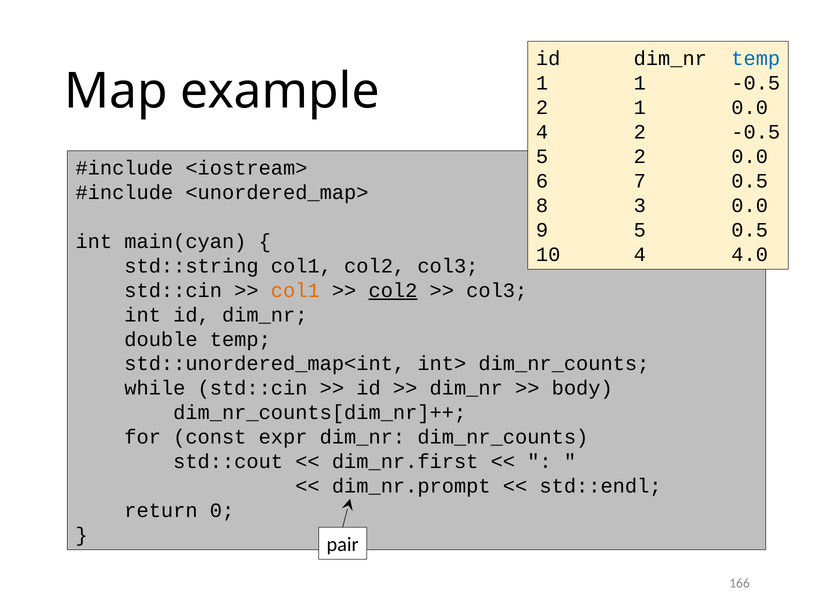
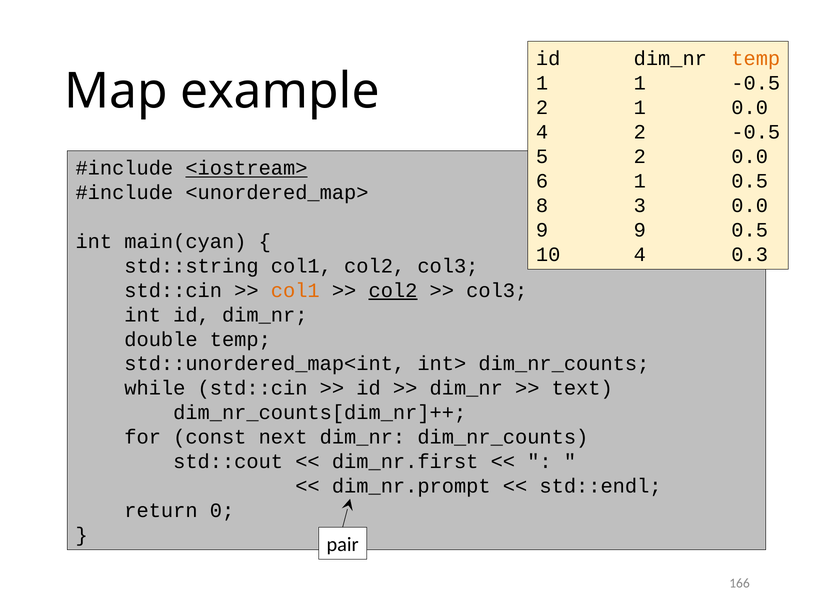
temp colour: blue -> orange (756, 59)
<iostream> underline: none -> present (246, 168)
6 7: 7 -> 1 (640, 181)
9 5: 5 -> 9 (640, 230)
4.0: 4.0 -> 0.3 (750, 254)
body: body -> text (582, 388)
expr: expr -> next (283, 437)
